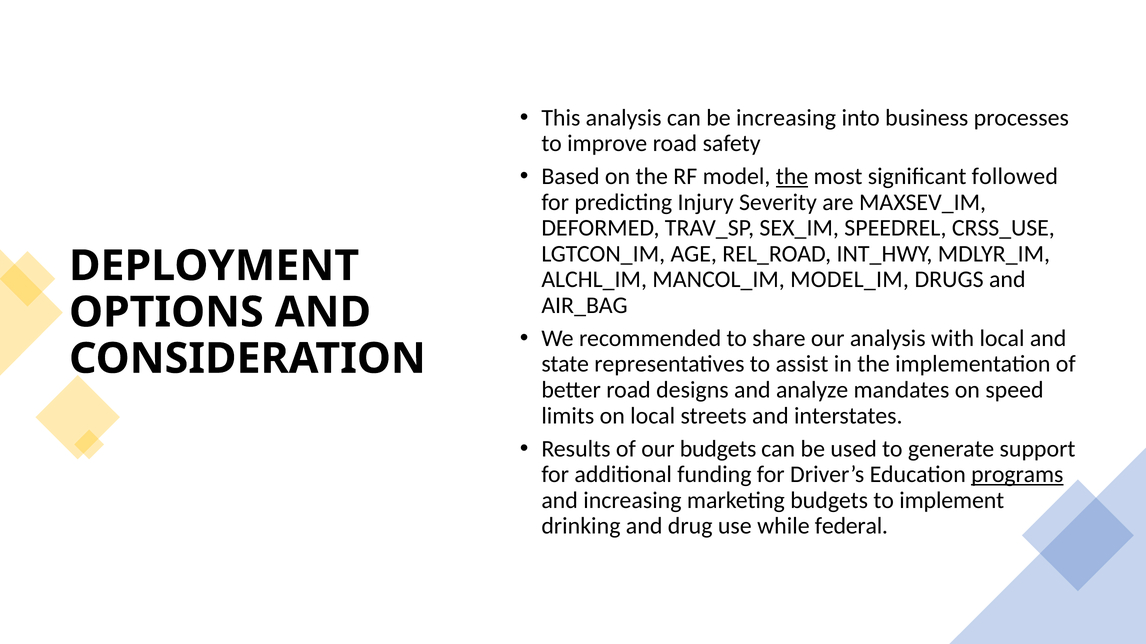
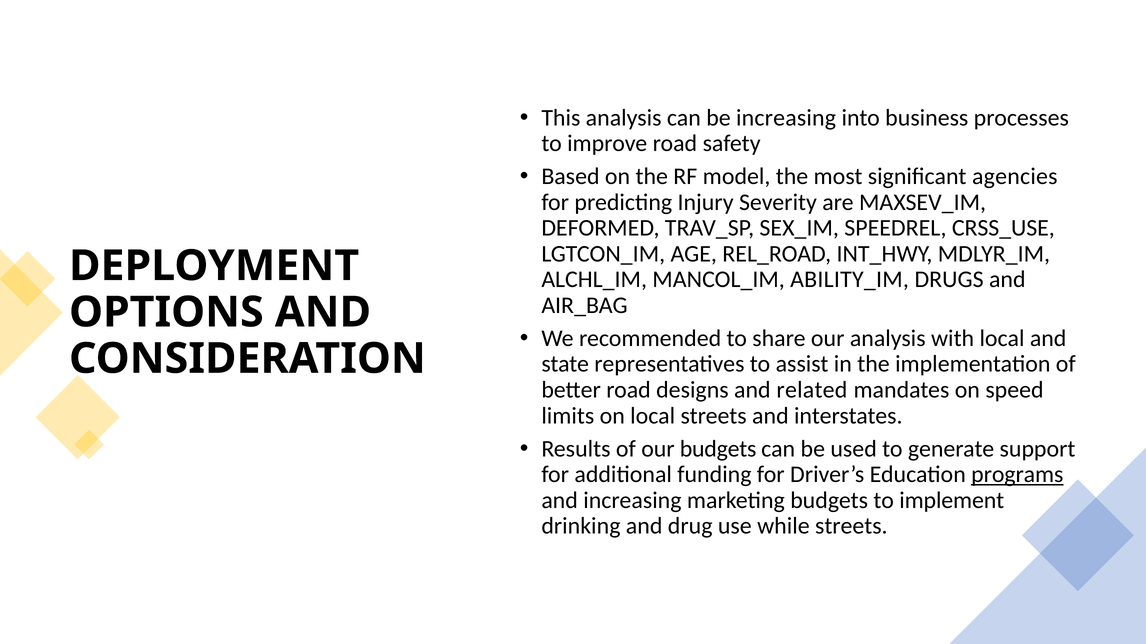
the underline: present -> none (792, 177)
followed: followed -> agencies (1015, 177)
MODEL_IM: MODEL_IM -> ABILITY_IM (850, 280)
analyze: analyze -> related (812, 390)
while federal: federal -> streets (851, 527)
